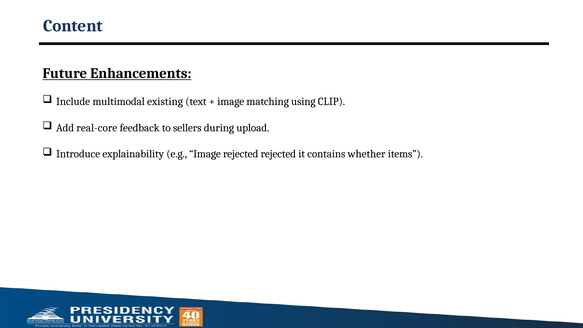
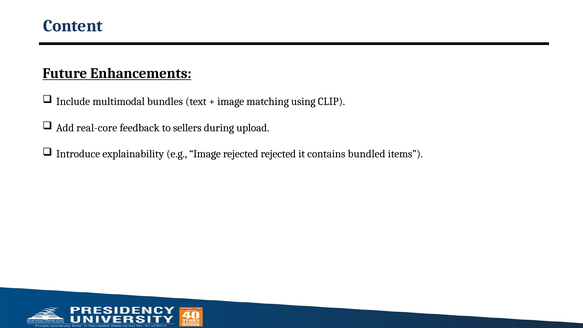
existing: existing -> bundles (165, 101)
whether: whether -> bundled (367, 154)
